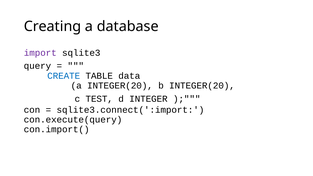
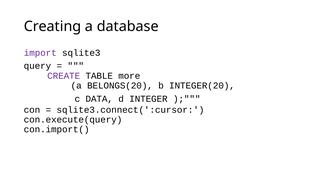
CREATE colour: blue -> purple (64, 76)
data: data -> more (129, 76)
a INTEGER(20: INTEGER(20 -> BELONGS(20 (120, 86)
TEST: TEST -> DATA (99, 99)
sqlite3.connect(':import: sqlite3.connect(':import -> sqlite3.connect(':cursor (130, 110)
